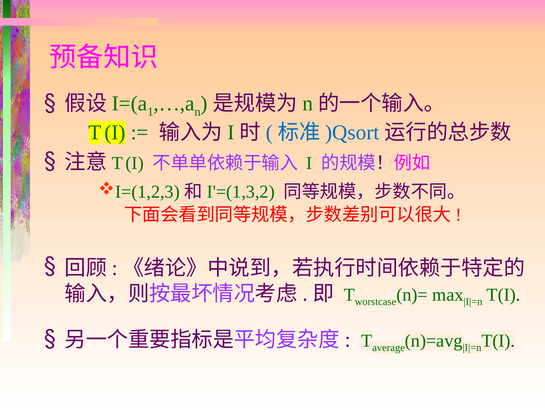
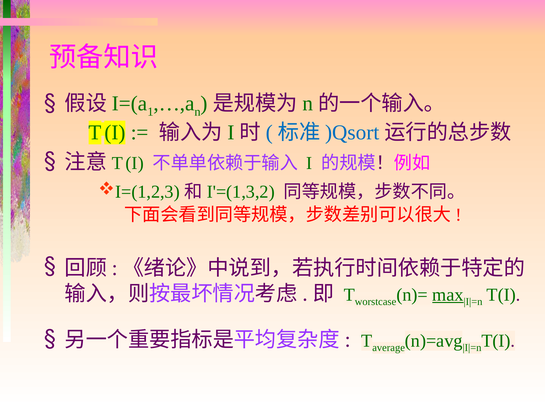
max underline: none -> present (448, 295)
